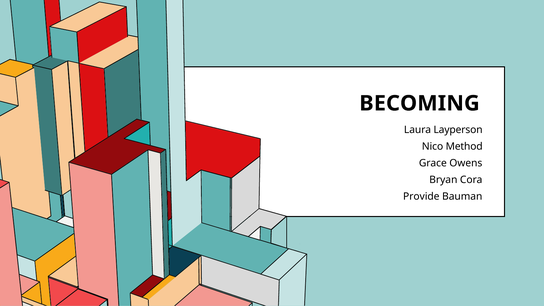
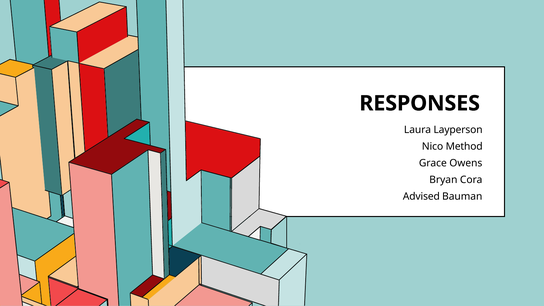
BECOMING: BECOMING -> RESPONSES (420, 103)
Provide: Provide -> Advised (421, 197)
